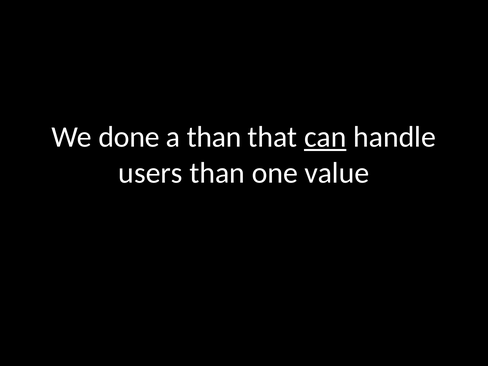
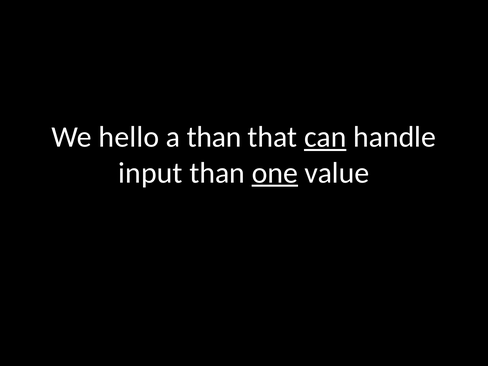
done: done -> hello (129, 137)
users: users -> input (150, 173)
one underline: none -> present (275, 173)
